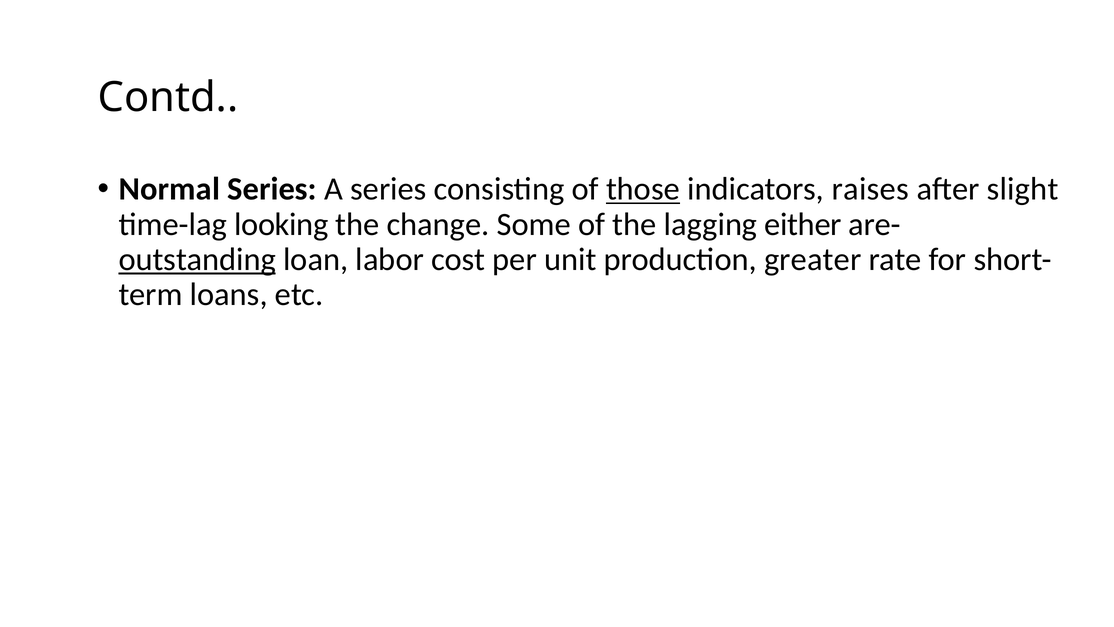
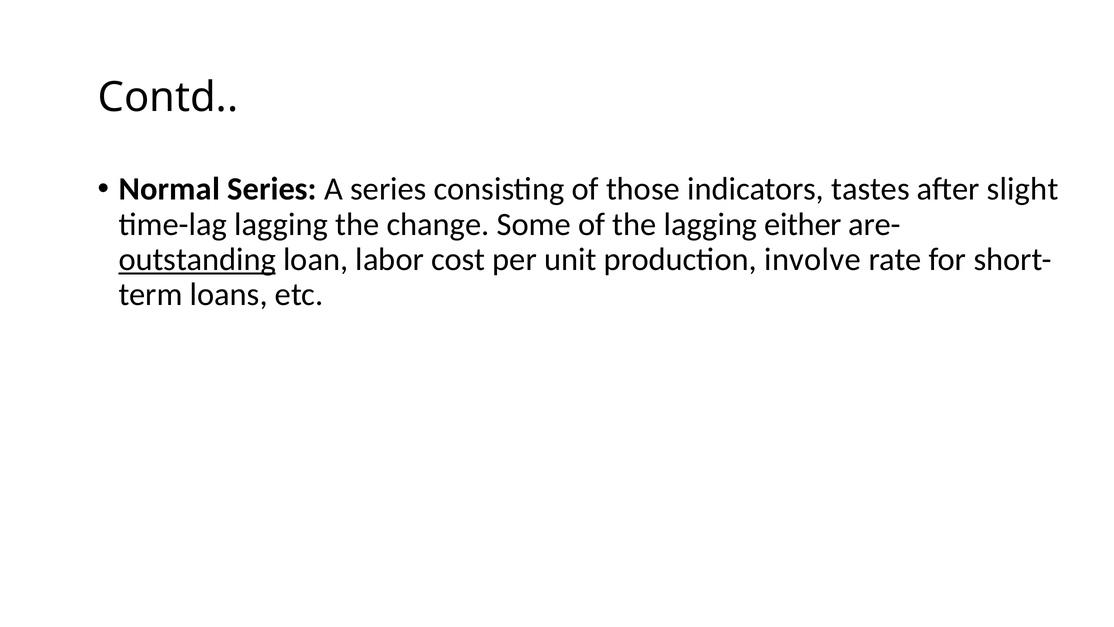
those underline: present -> none (643, 189)
raises: raises -> tastes (870, 189)
time-lag looking: looking -> lagging (281, 224)
greater: greater -> involve (813, 259)
